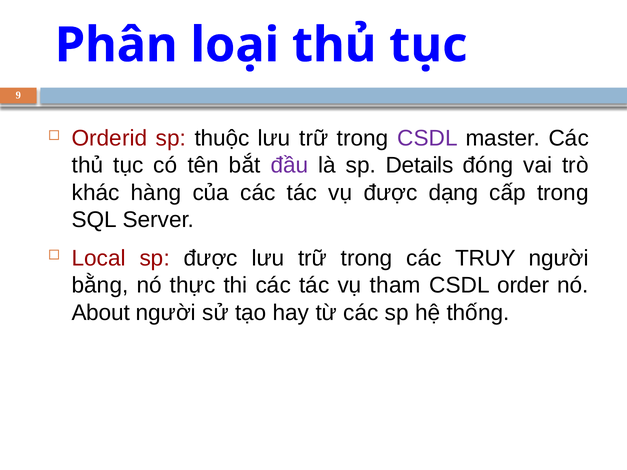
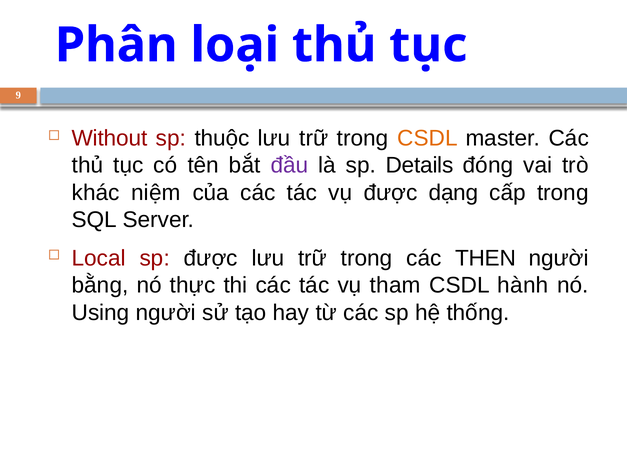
Orderid: Orderid -> Without (110, 138)
CSDL colour: purple -> orange (427, 138)
hàng: hàng -> niệm (156, 193)
TRUY: TRUY -> THEN (485, 258)
order: order -> hành (523, 286)
About: About -> Using (101, 313)
